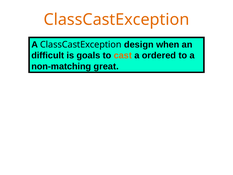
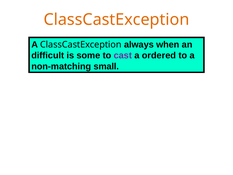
design: design -> always (139, 45)
goals: goals -> some (88, 55)
cast colour: orange -> purple (123, 55)
great: great -> small (106, 66)
